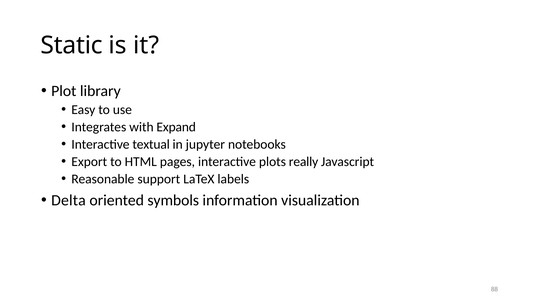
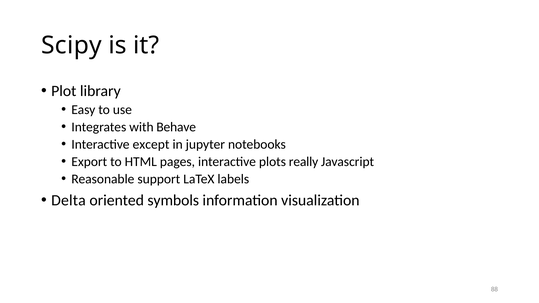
Static: Static -> Scipy (71, 45)
Expand: Expand -> Behave (176, 127)
textual: textual -> except (151, 144)
